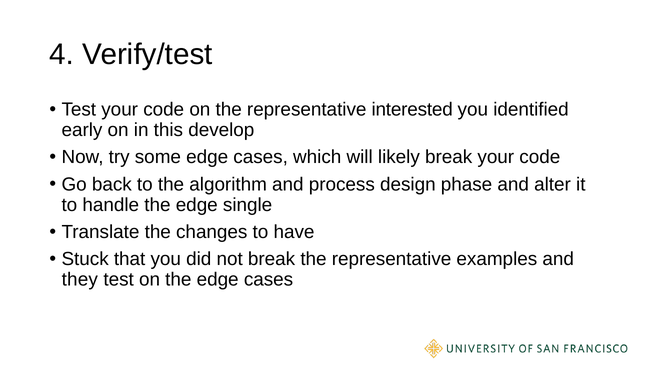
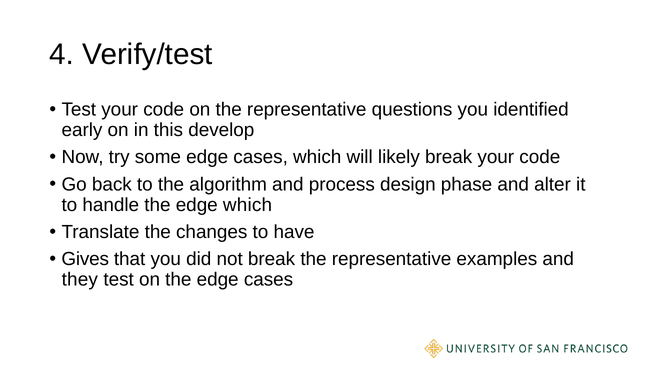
interested: interested -> questions (412, 110)
edge single: single -> which (248, 205)
Stuck: Stuck -> Gives (85, 259)
